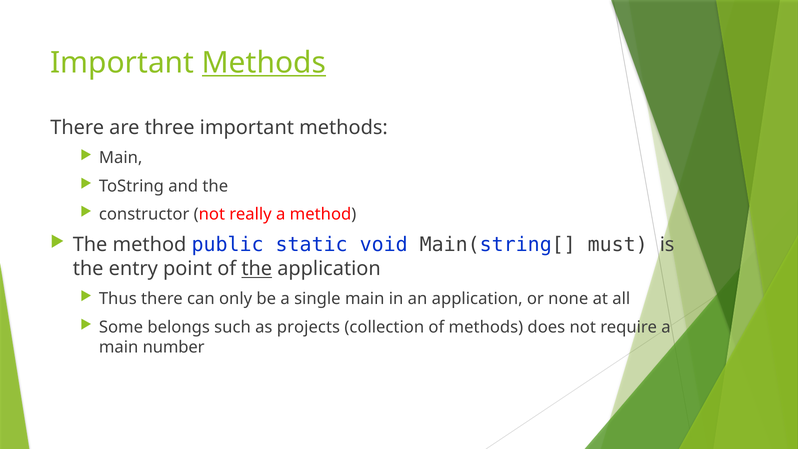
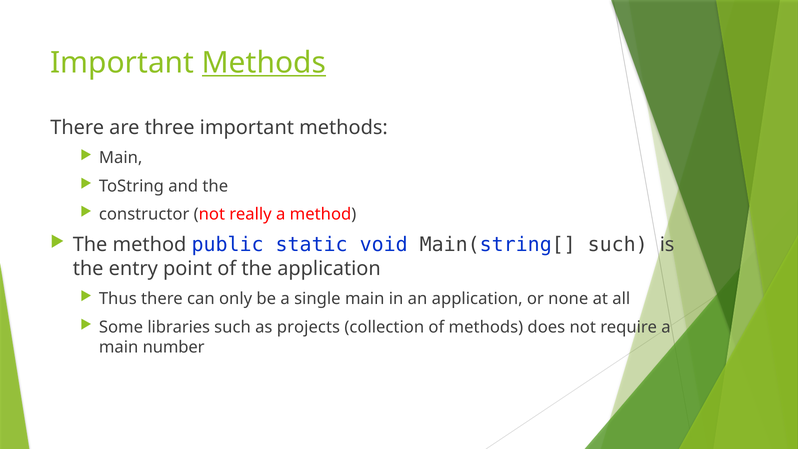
Main(string[ must: must -> such (618, 245)
the underline: present -> none (257, 269)
belongs: belongs -> libraries (179, 327)
